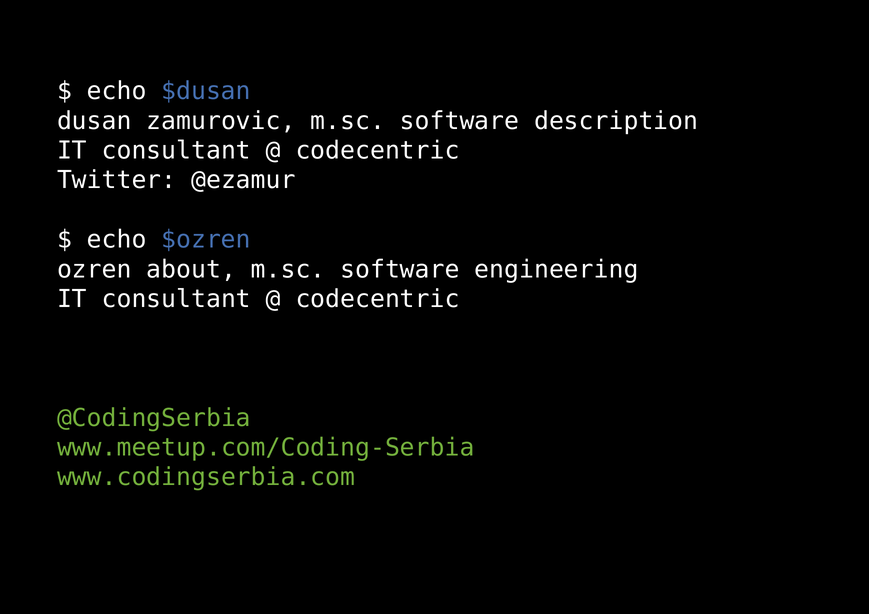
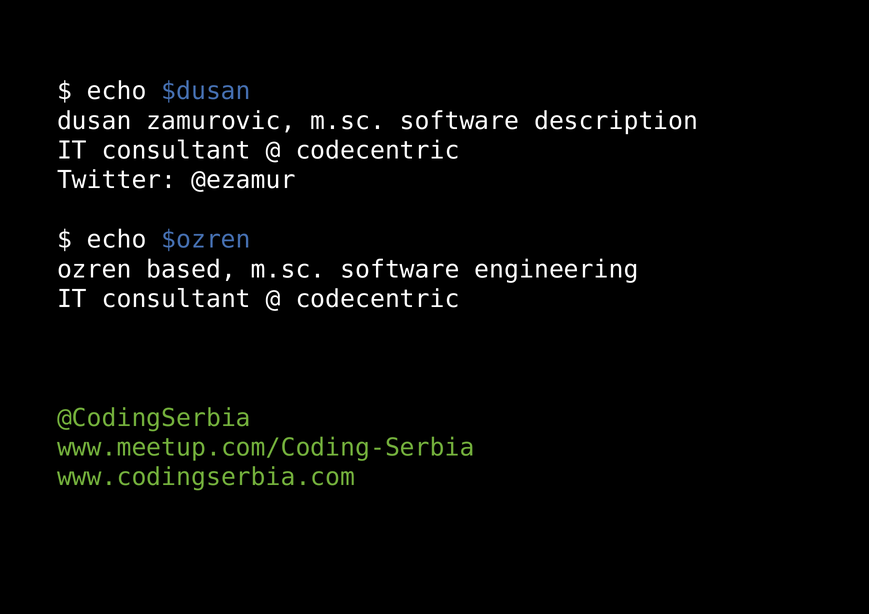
about: about -> based (191, 270)
